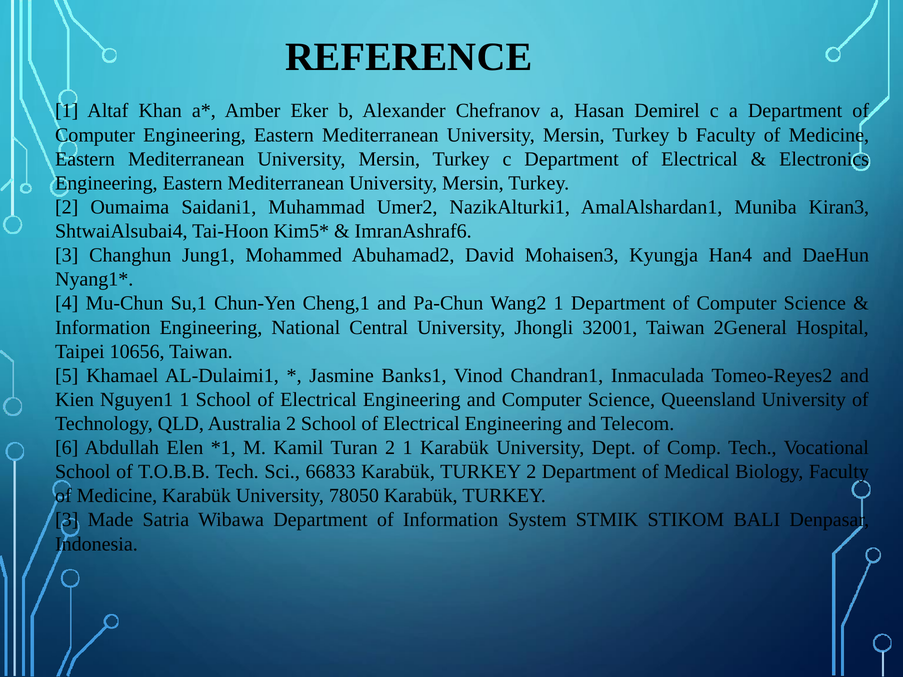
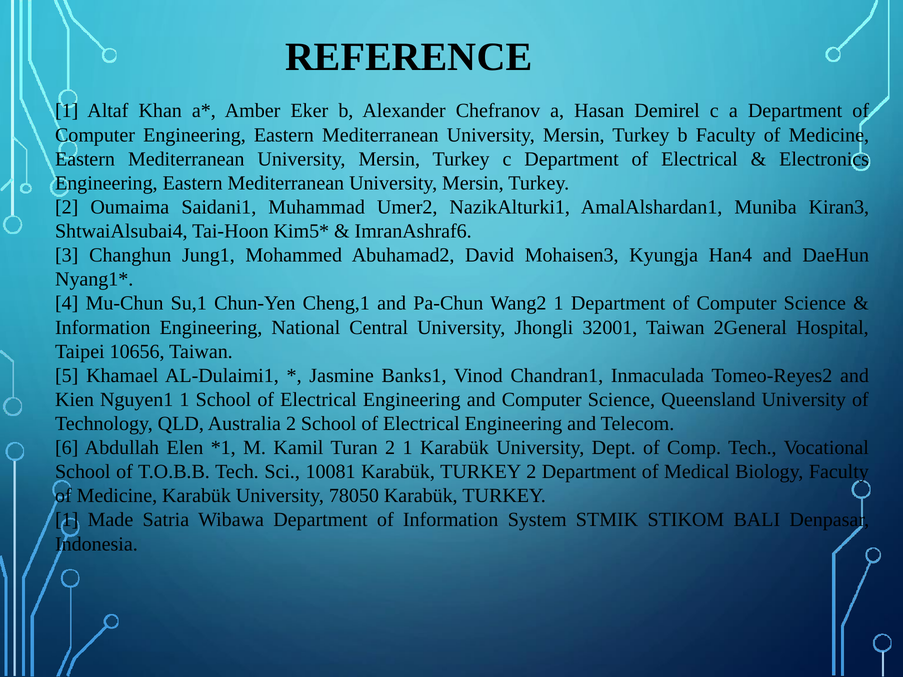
66833: 66833 -> 10081 (331, 472)
3: 3 -> 1 (67, 520)
